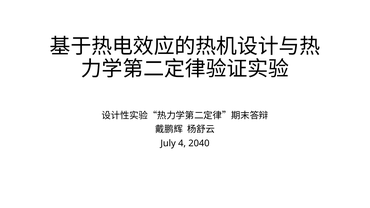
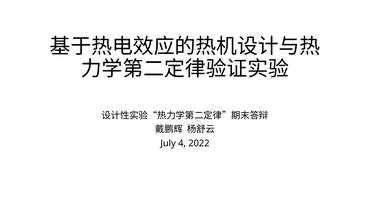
2040: 2040 -> 2022 (199, 143)
